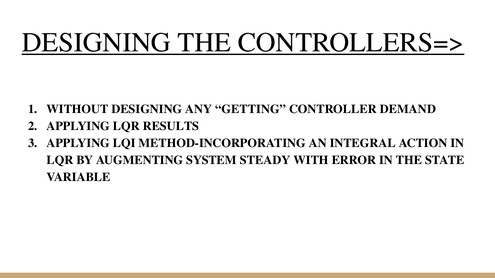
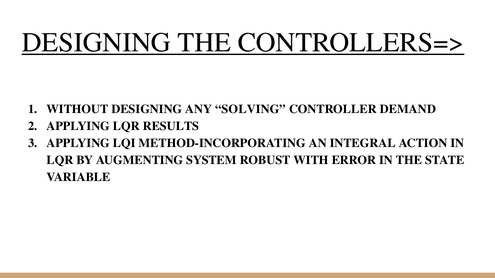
GETTING: GETTING -> SOLVING (251, 109)
STEADY: STEADY -> ROBUST (265, 160)
